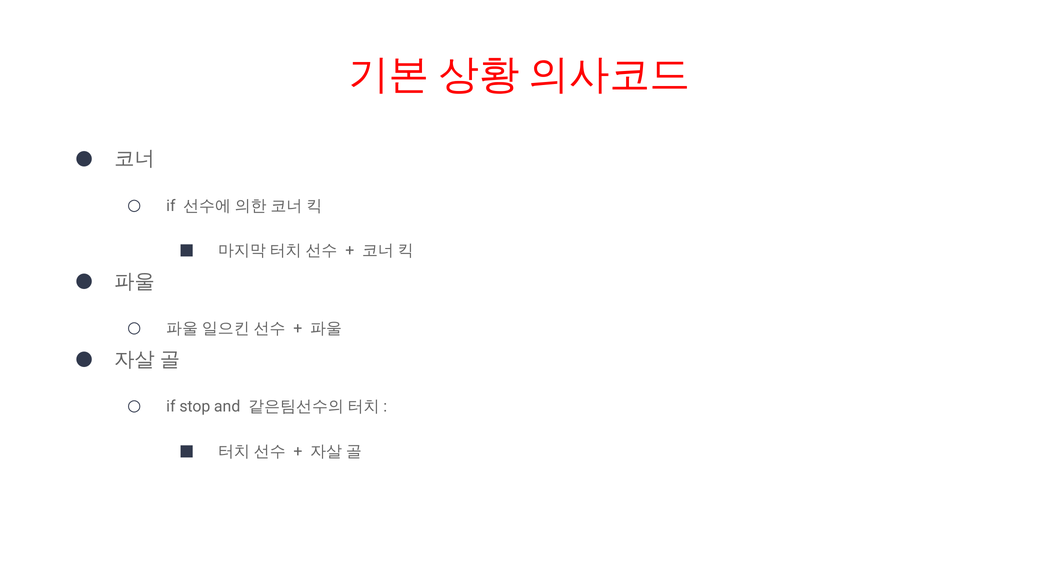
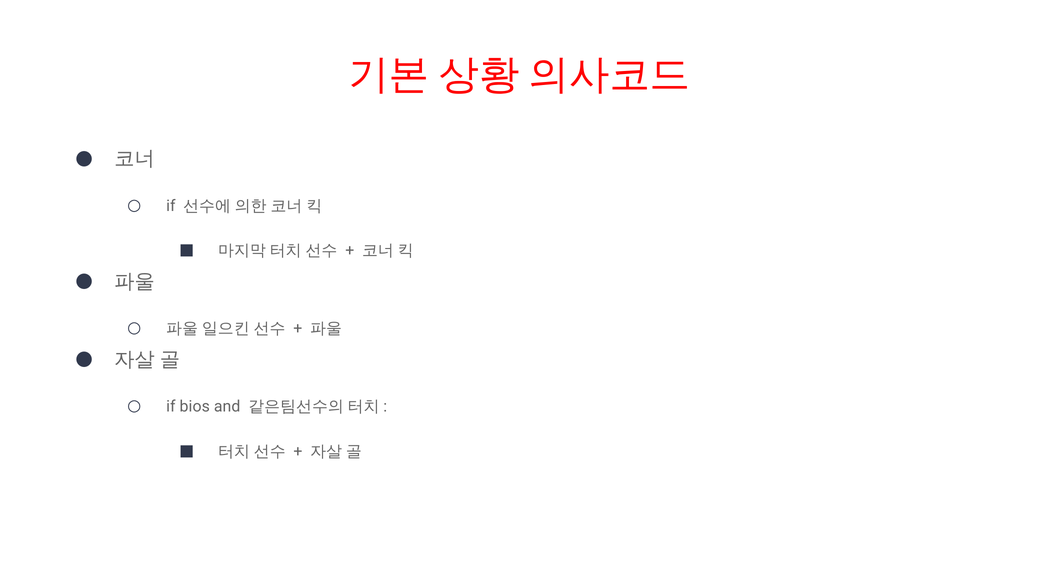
stop: stop -> bios (195, 407)
